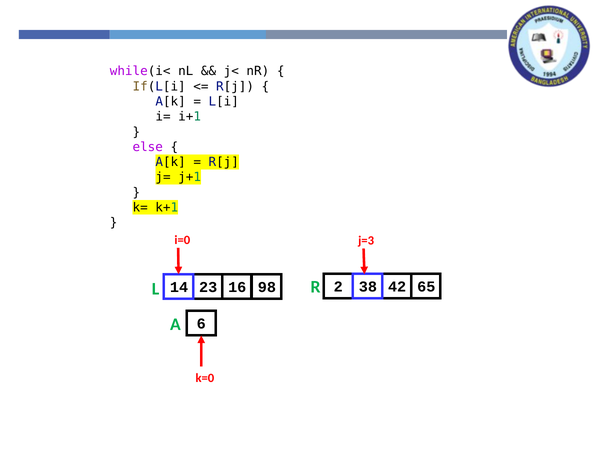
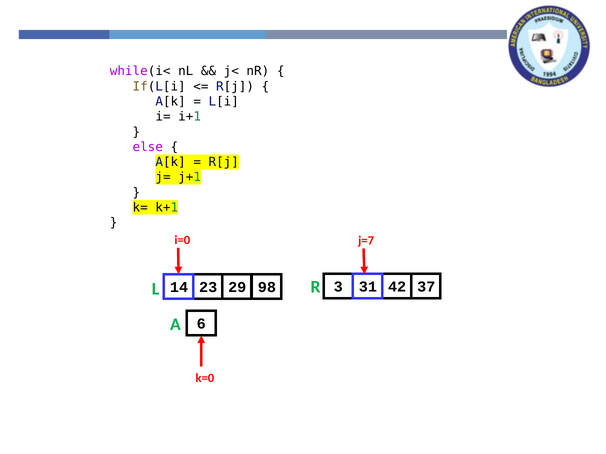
j=3: j=3 -> j=7 (366, 241)
16: 16 -> 29 (237, 288)
2: 2 -> 3 (338, 287)
38: 38 -> 31 (368, 287)
65: 65 -> 37 (426, 287)
